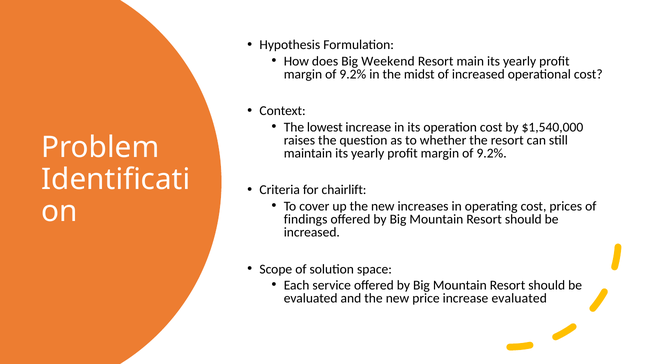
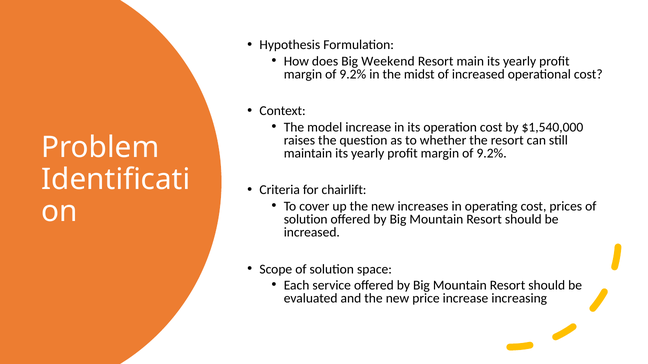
lowest: lowest -> model (325, 127)
findings: findings -> solution (306, 220)
increase evaluated: evaluated -> increasing (519, 299)
